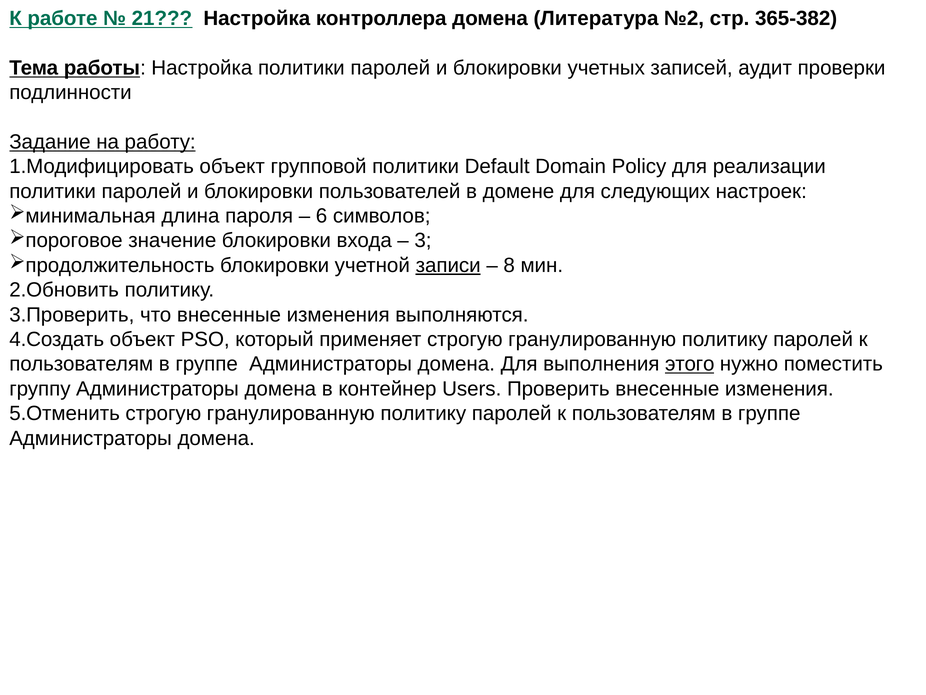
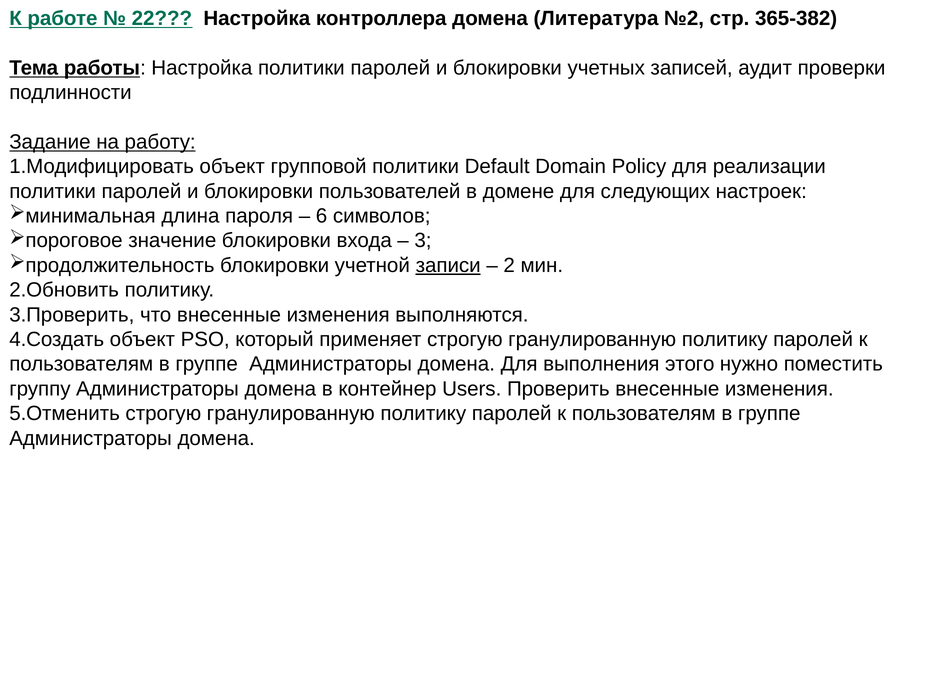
21: 21 -> 22 (162, 18)
8: 8 -> 2 (509, 265)
этого underline: present -> none (690, 364)
